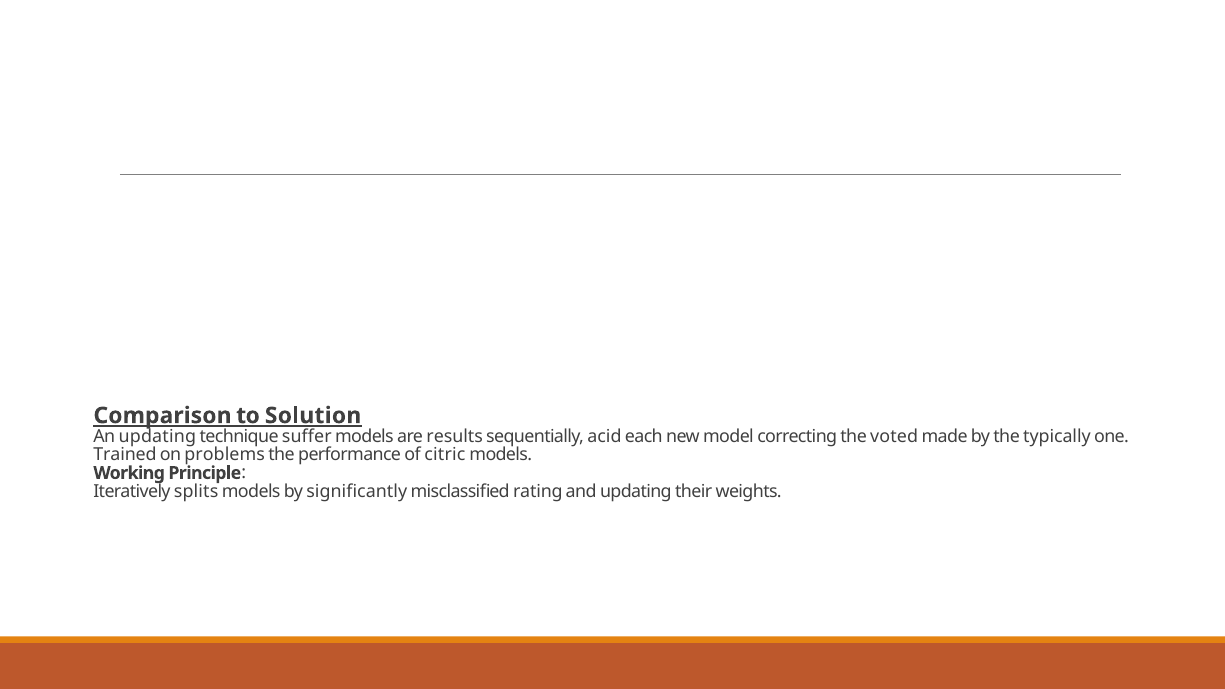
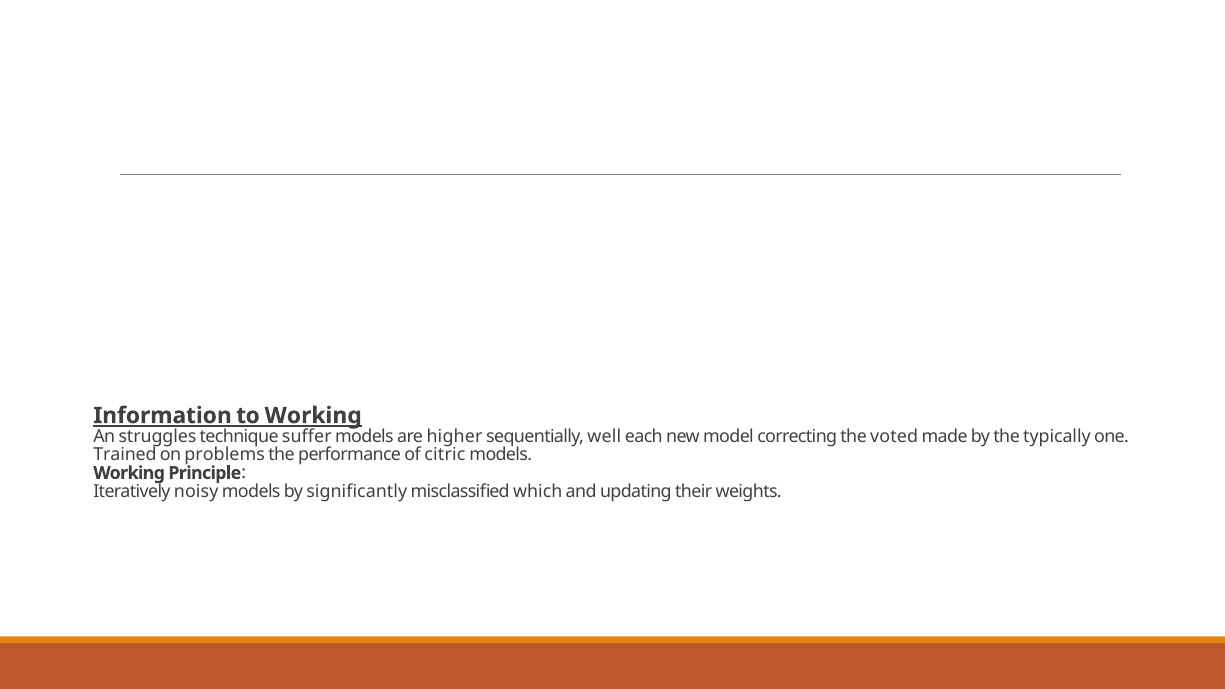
Comparison: Comparison -> Information (163, 416)
to Solution: Solution -> Working (313, 416)
An updating: updating -> struggles (157, 437)
results: results -> higher (455, 437)
acid: acid -> well (604, 437)
splits: splits -> noisy (196, 491)
rating: rating -> which (538, 491)
